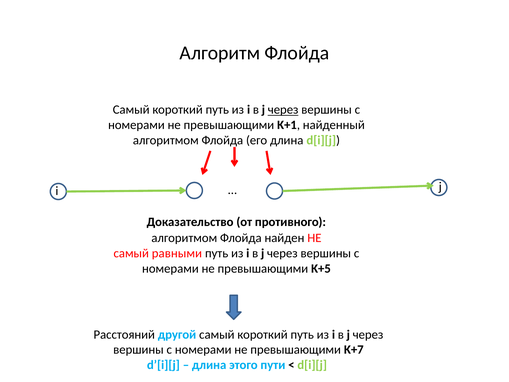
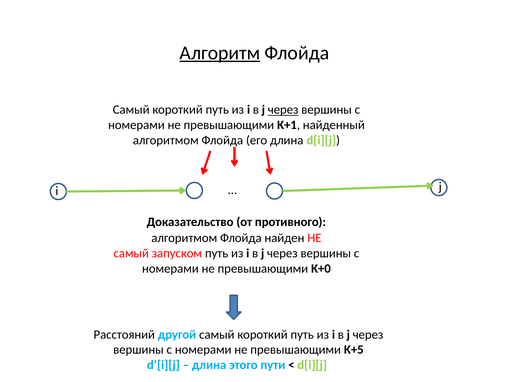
Алгоритм underline: none -> present (220, 53)
равными: равными -> запуском (177, 253)
K+5: K+5 -> K+0 (321, 268)
K+7: K+7 -> K+5 (354, 350)
